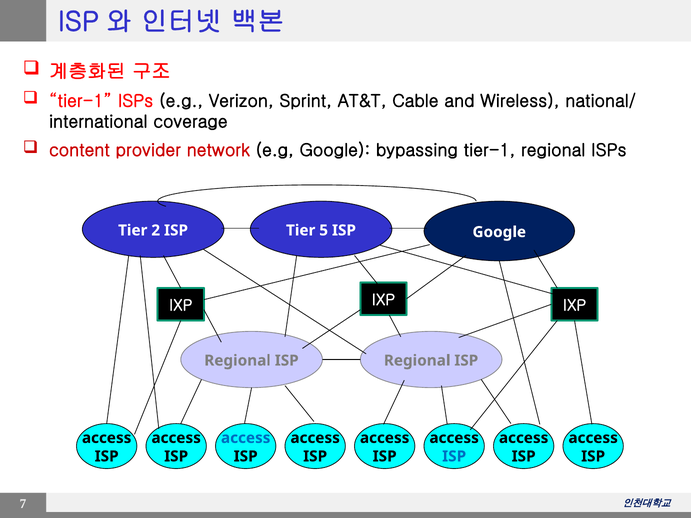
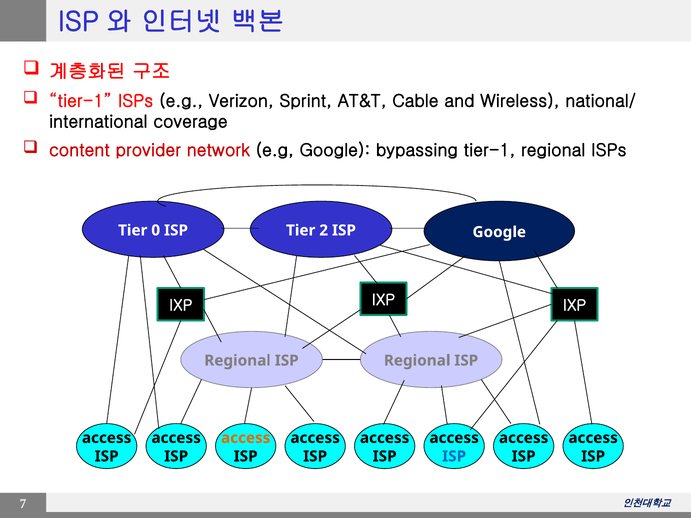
2: 2 -> 0 (156, 230)
5: 5 -> 2 (324, 230)
access colour: blue -> orange (246, 438)
